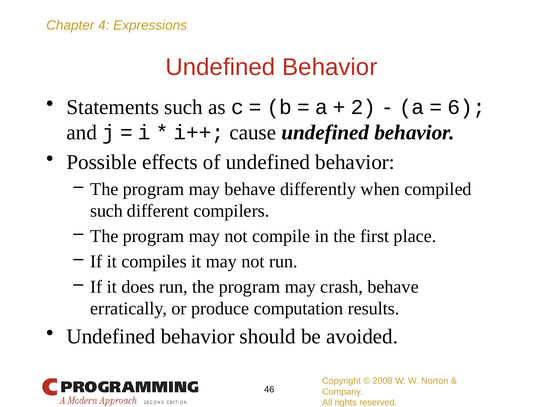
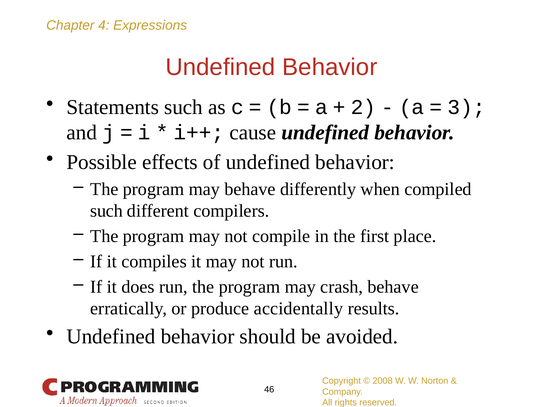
6: 6 -> 3 (466, 107)
computation: computation -> accidentally (298, 309)
